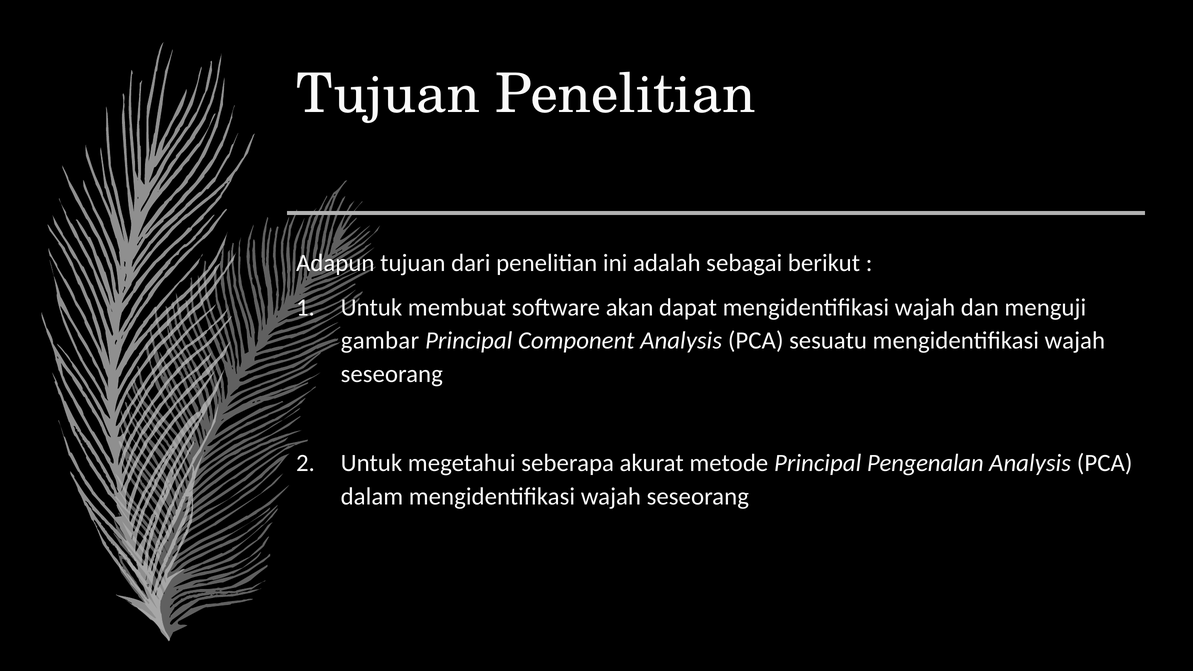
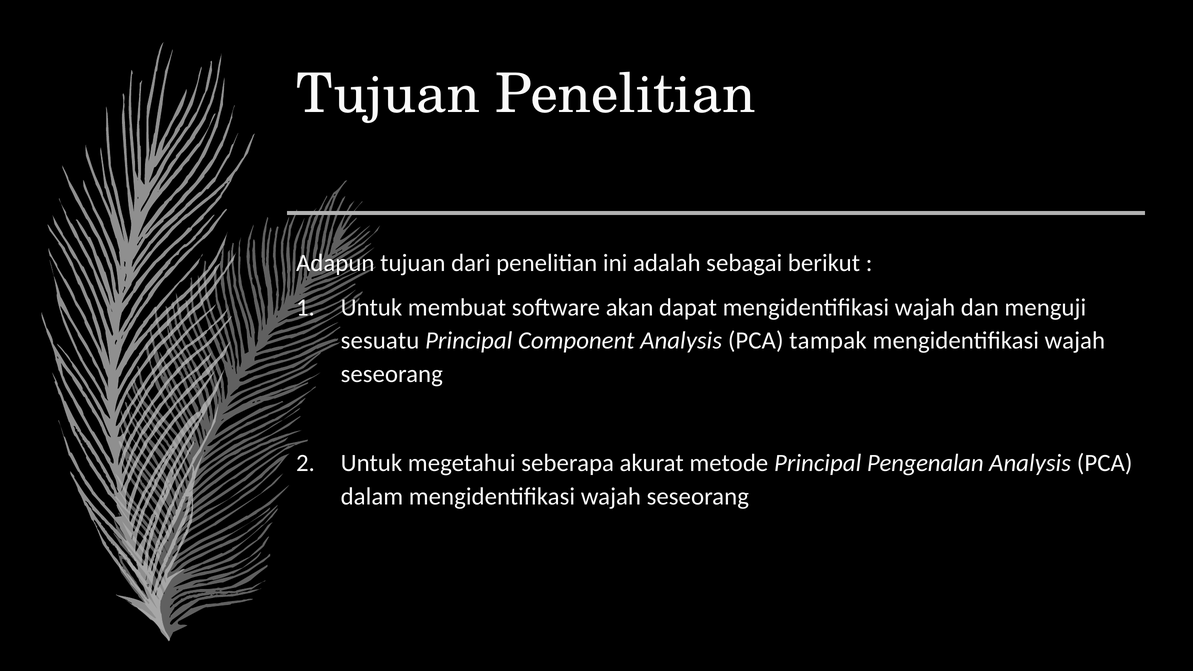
gambar: gambar -> sesuatu (380, 341)
sesuatu: sesuatu -> tampak (828, 341)
